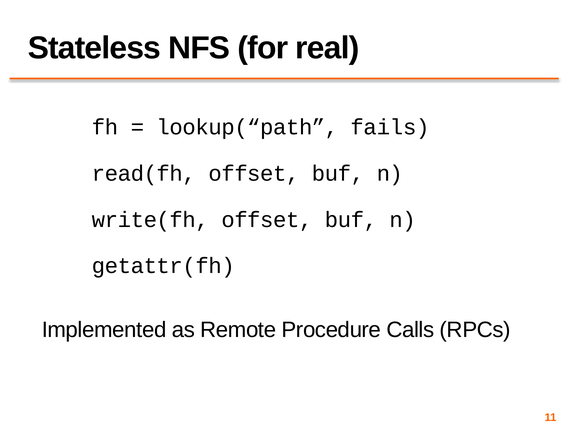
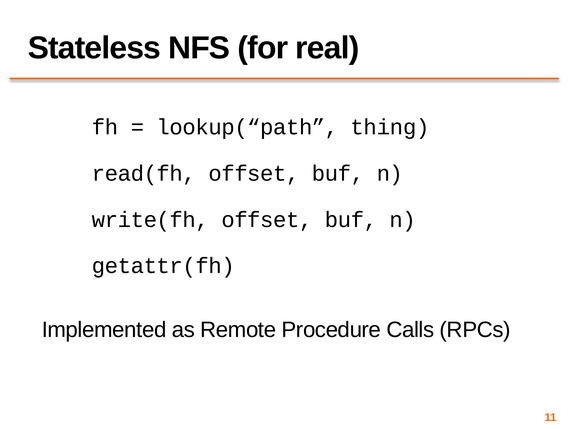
fails: fails -> thing (390, 127)
